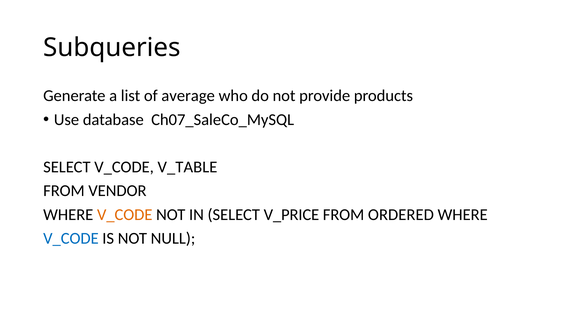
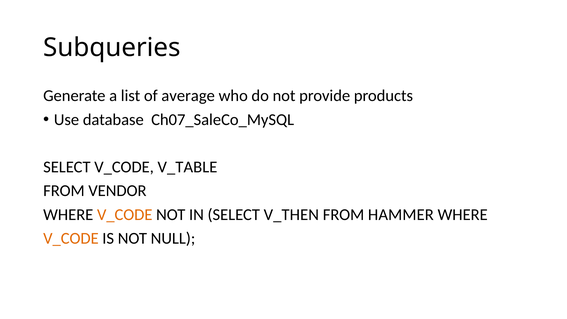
V_PRICE: V_PRICE -> V_THEN (291, 215)
ORDERED: ORDERED -> HAMMER (401, 215)
V_CODE colour: blue -> orange (71, 238)
